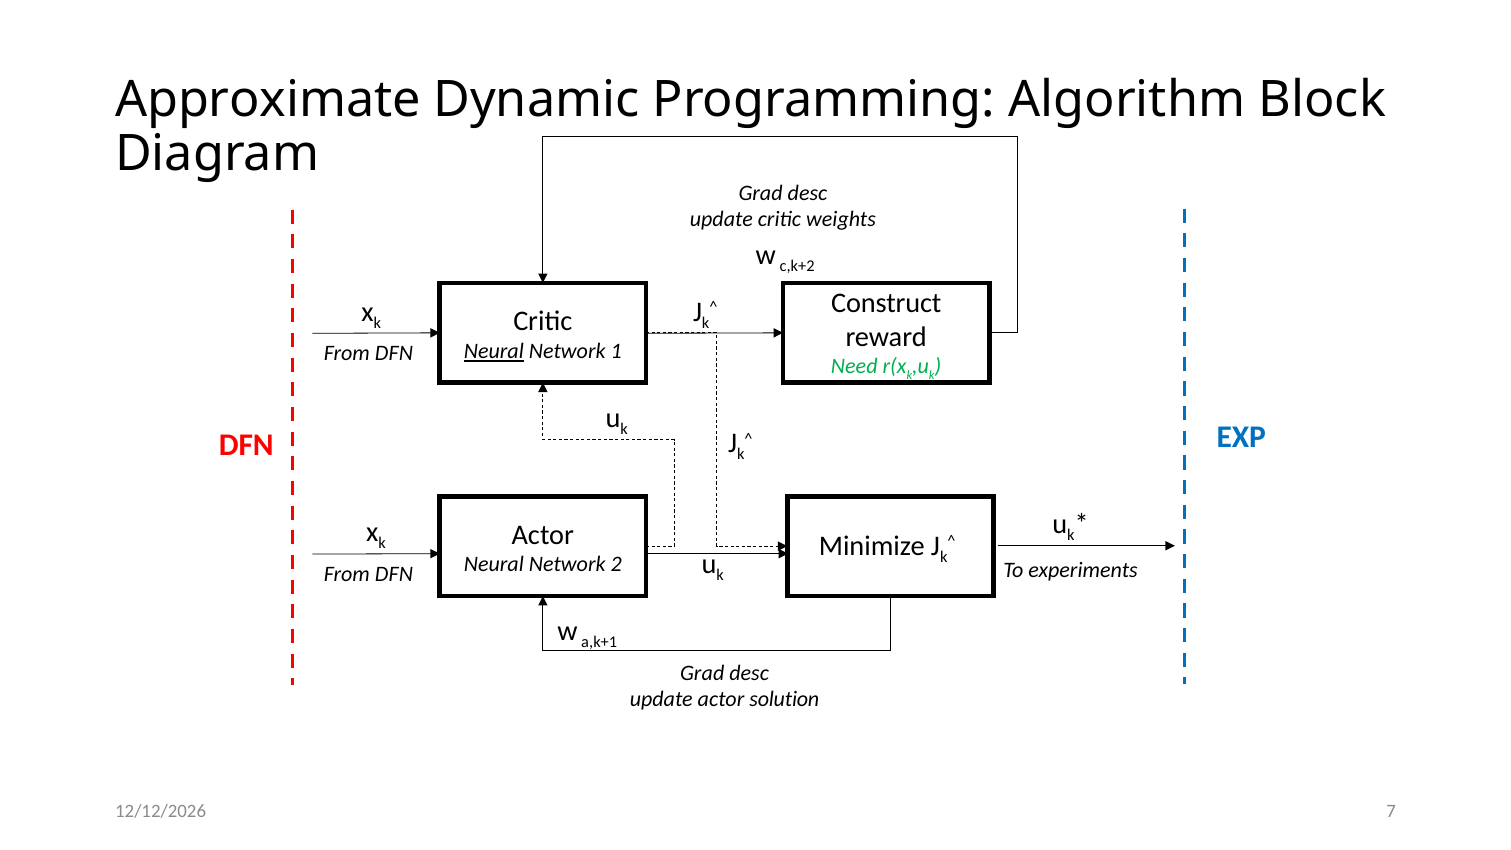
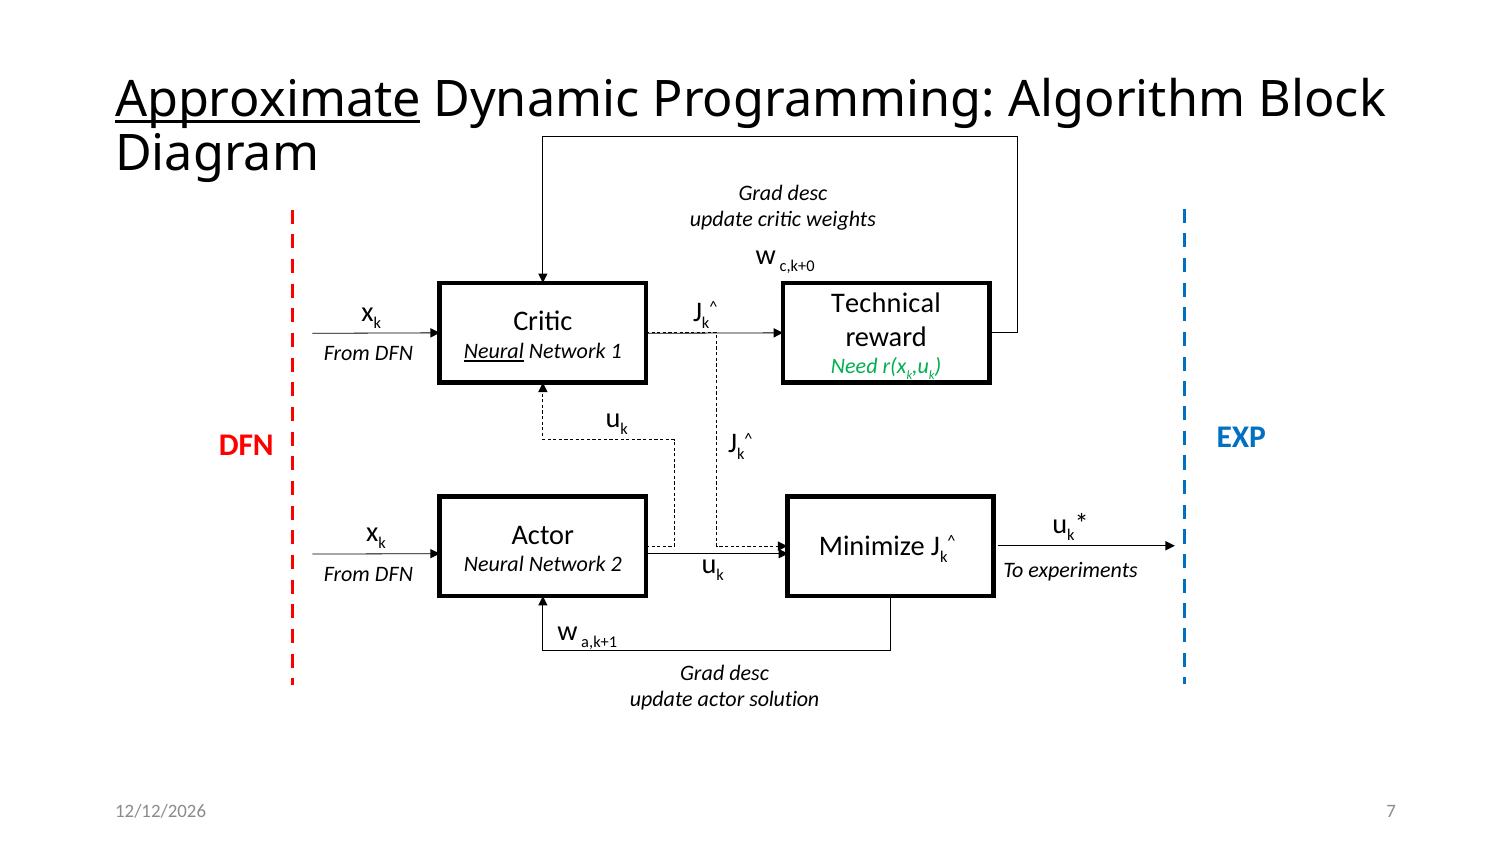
Approximate underline: none -> present (268, 100)
c,k+2: c,k+2 -> c,k+0 (797, 266)
Construct: Construct -> Technical (886, 303)
